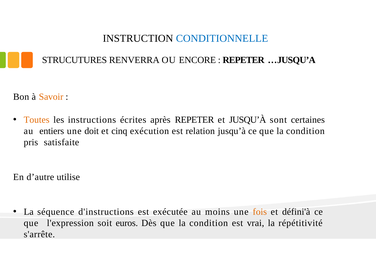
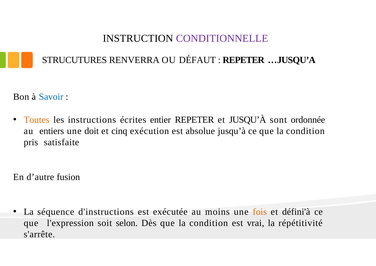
CONDITIONNELLE colour: blue -> purple (222, 38)
ENCORE: ENCORE -> DÉFAUT (197, 60)
Savoir colour: orange -> blue (51, 97)
après: après -> entier (161, 120)
certaines: certaines -> ordonnée (308, 120)
relation: relation -> absolue (200, 131)
utilise: utilise -> fusion (68, 177)
euros: euros -> selon (127, 223)
